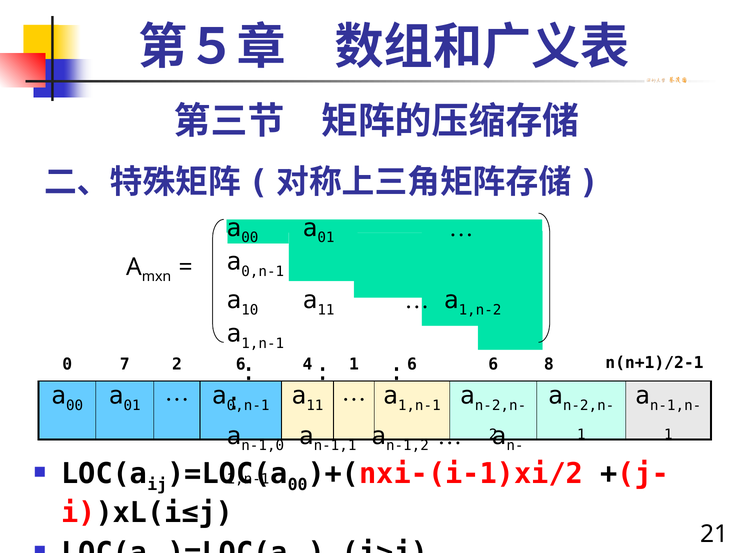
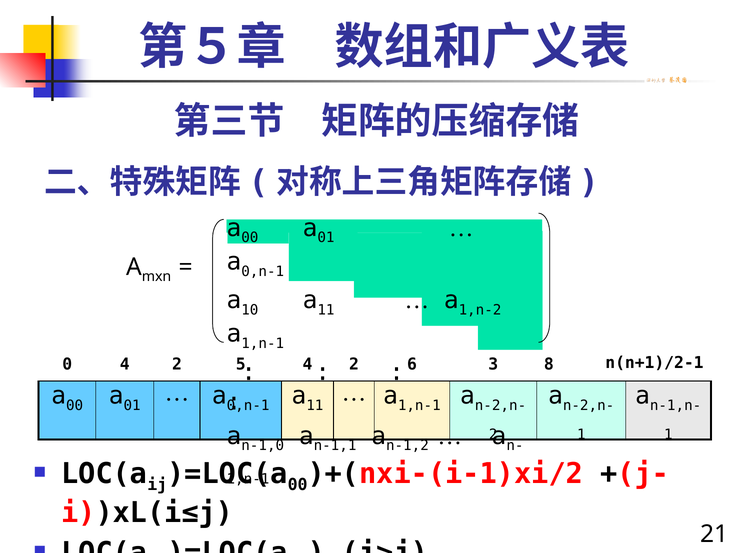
0 7: 7 -> 4 (125, 364)
2 6: 6 -> 5 (241, 364)
1: 1 -> 2 (354, 364)
6 6: 6 -> 3 (493, 364)
